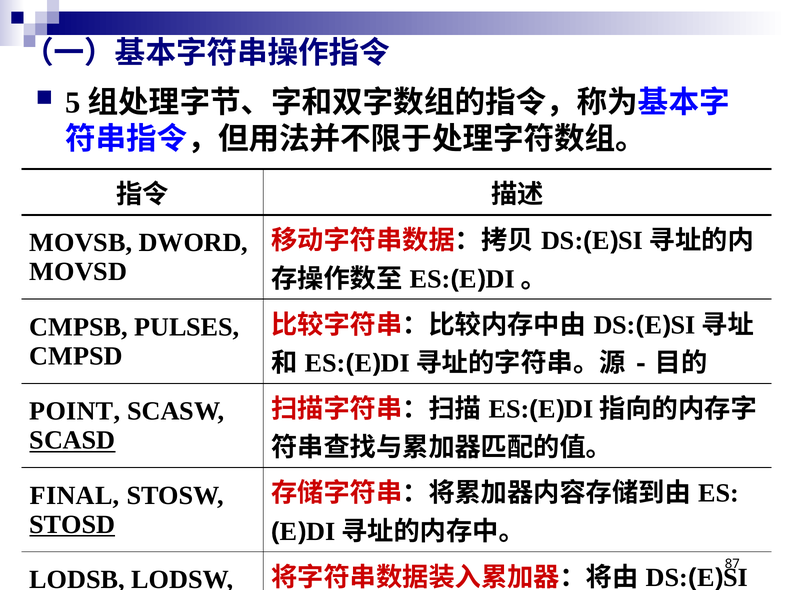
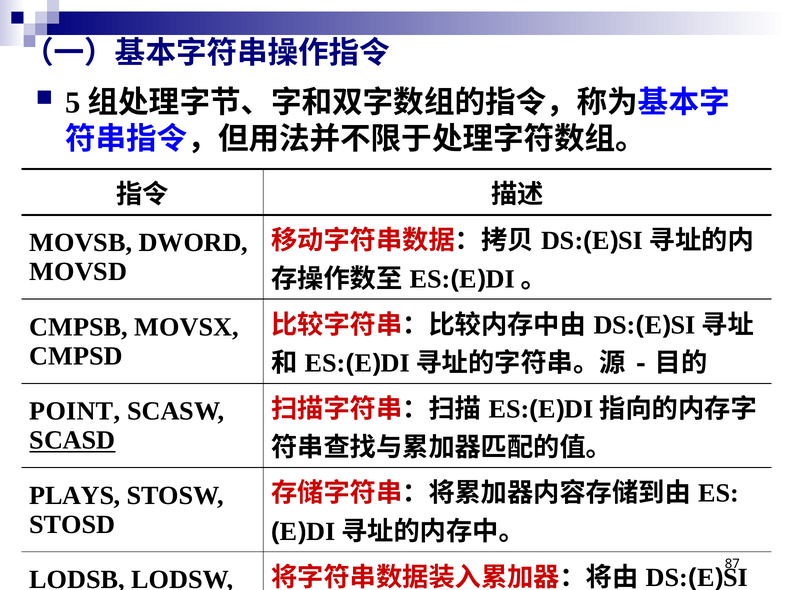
PULSES: PULSES -> MOVSX (187, 327)
FINAL: FINAL -> PLAYS (75, 496)
STOSD underline: present -> none (72, 525)
